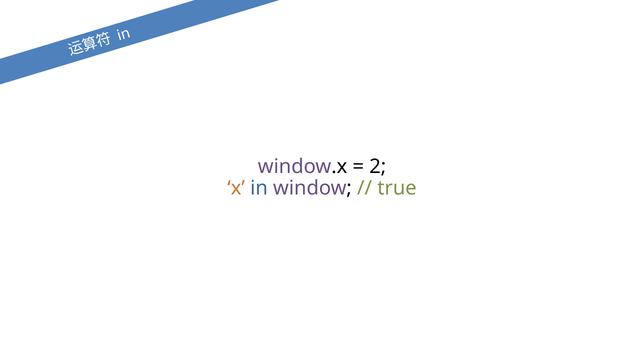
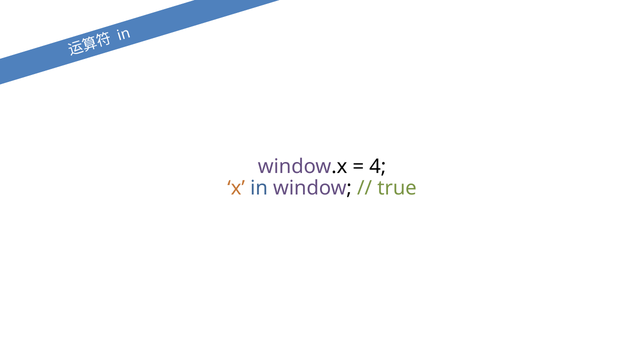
2: 2 -> 4 (378, 167)
